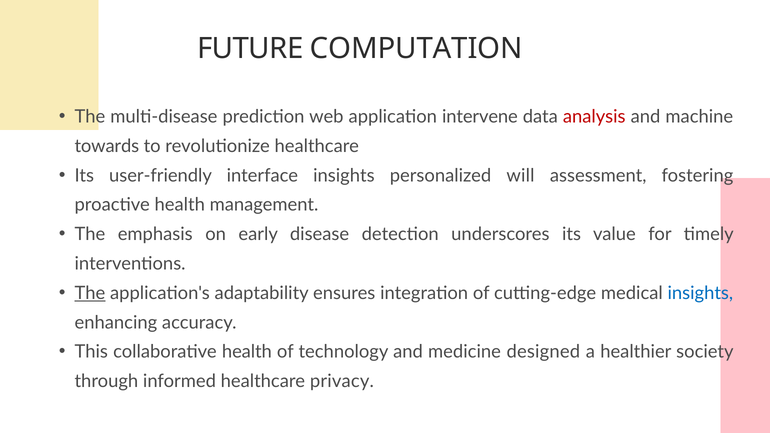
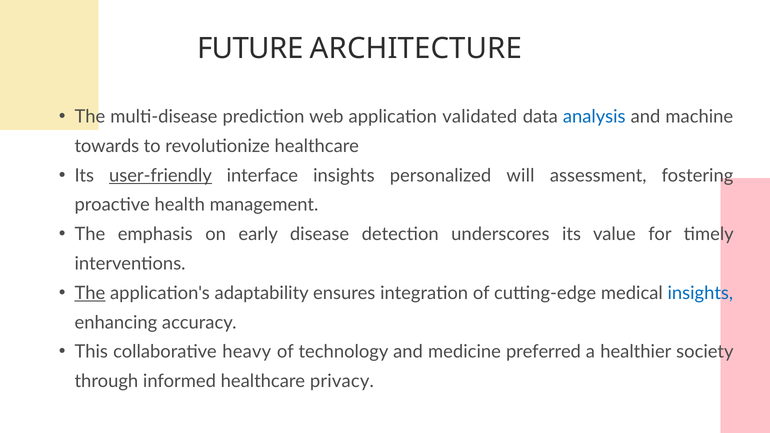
COMPUTATION: COMPUTATION -> ARCHITECTURE (416, 49)
intervene: intervene -> validated (480, 117)
analysis colour: red -> blue (594, 117)
user-friendly underline: none -> present (161, 176)
collaborative health: health -> heavy (247, 352)
designed: designed -> preferred (543, 352)
